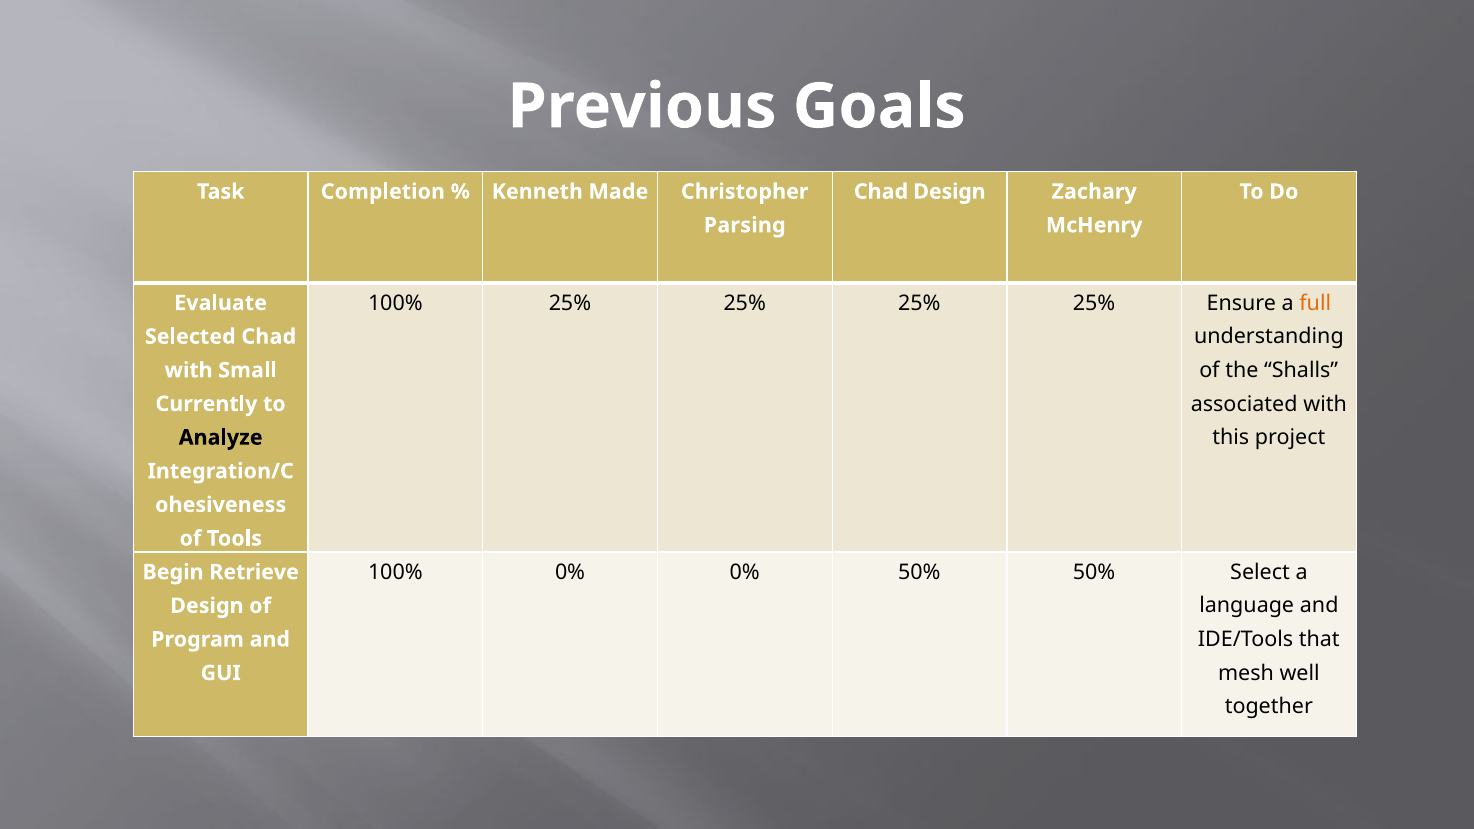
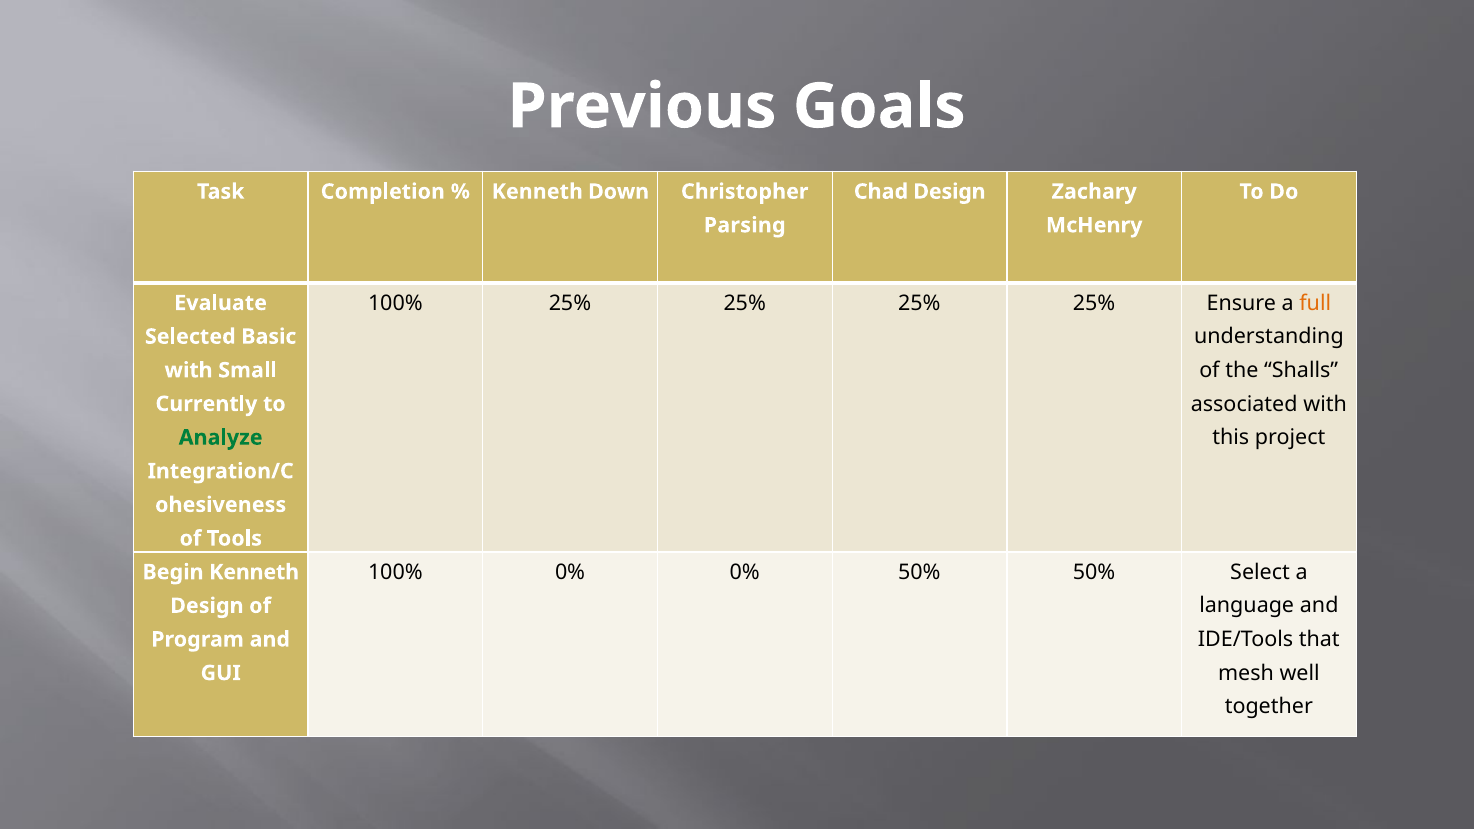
Made: Made -> Down (619, 192)
Selected Chad: Chad -> Basic (269, 337)
Analyze colour: black -> green (221, 438)
Begin Retrieve: Retrieve -> Kenneth (254, 572)
